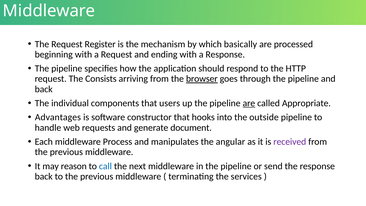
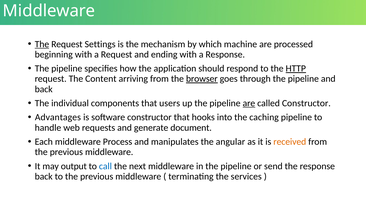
The underline: none -> present (42, 44)
Register: Register -> Settings (100, 44)
basically: basically -> machine (240, 44)
HTTP underline: none -> present (296, 68)
Consists: Consists -> Content (101, 79)
called Appropriate: Appropriate -> Constructor (306, 103)
outside: outside -> caching (264, 117)
received colour: purple -> orange (290, 142)
reason: reason -> output (74, 166)
